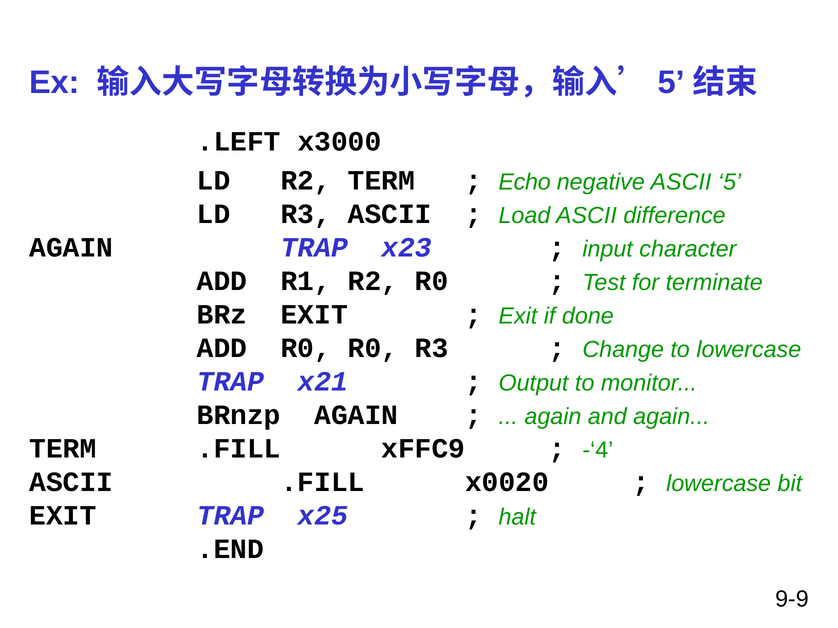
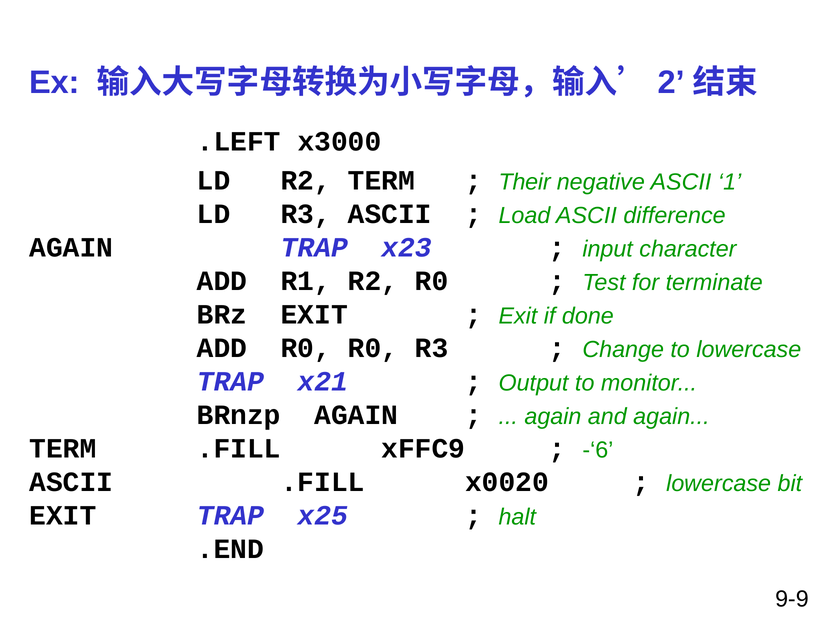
5: 5 -> 2 (671, 83)
Echo: Echo -> Their (525, 182)
ASCII 5: 5 -> 1 (730, 182)
-‘4: -‘4 -> -‘6 (598, 450)
